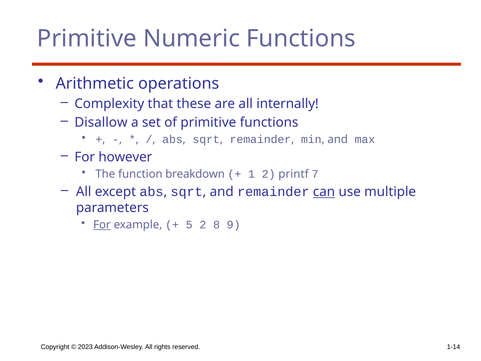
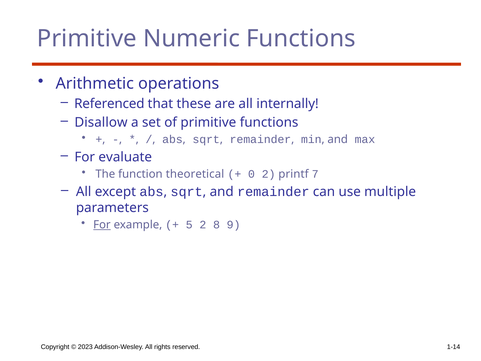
Complexity: Complexity -> Referenced (109, 104)
however: however -> evaluate (125, 157)
breakdown: breakdown -> theoretical (195, 174)
1: 1 -> 0 (251, 174)
can underline: present -> none (324, 192)
